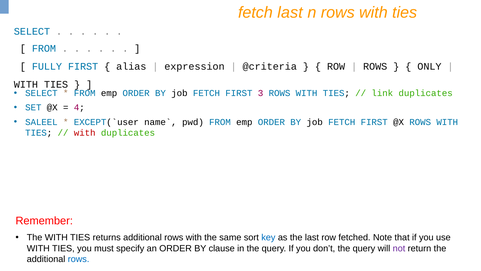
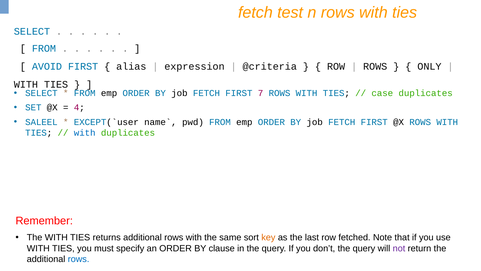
fetch last: last -> test (290, 13)
FULLY: FULLY -> AVOID (47, 66)
3: 3 -> 7 (261, 93)
link: link -> case (382, 93)
with colour: red -> blue (85, 133)
key colour: blue -> orange (268, 237)
